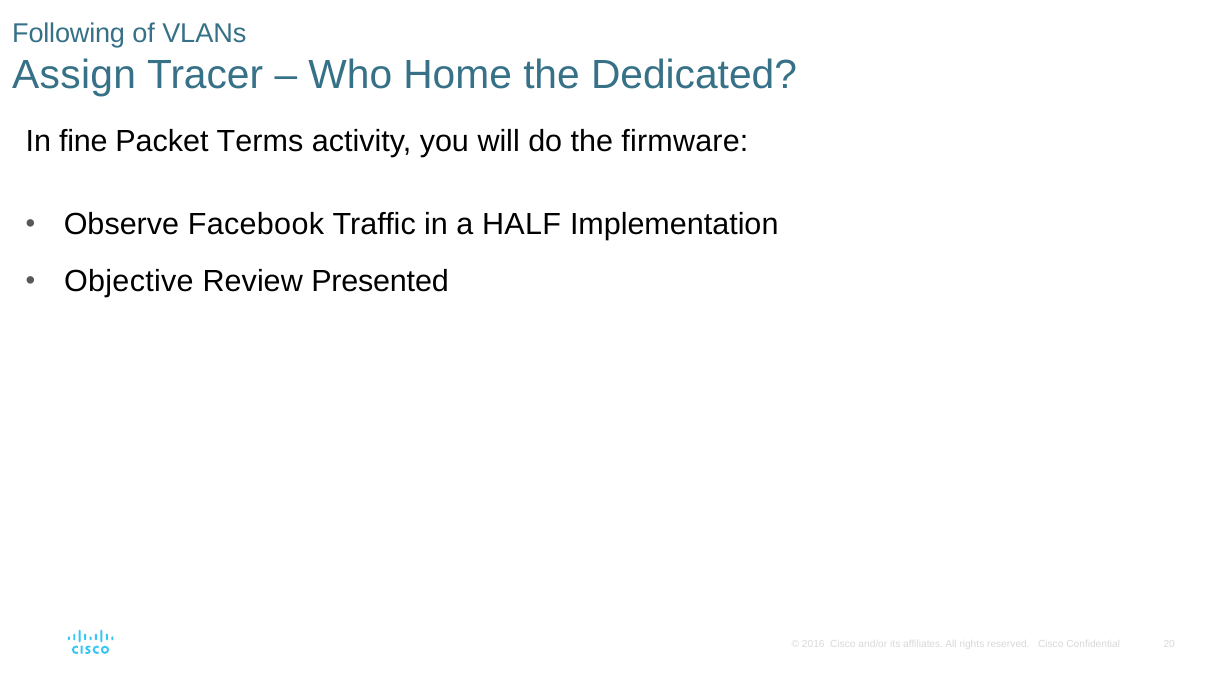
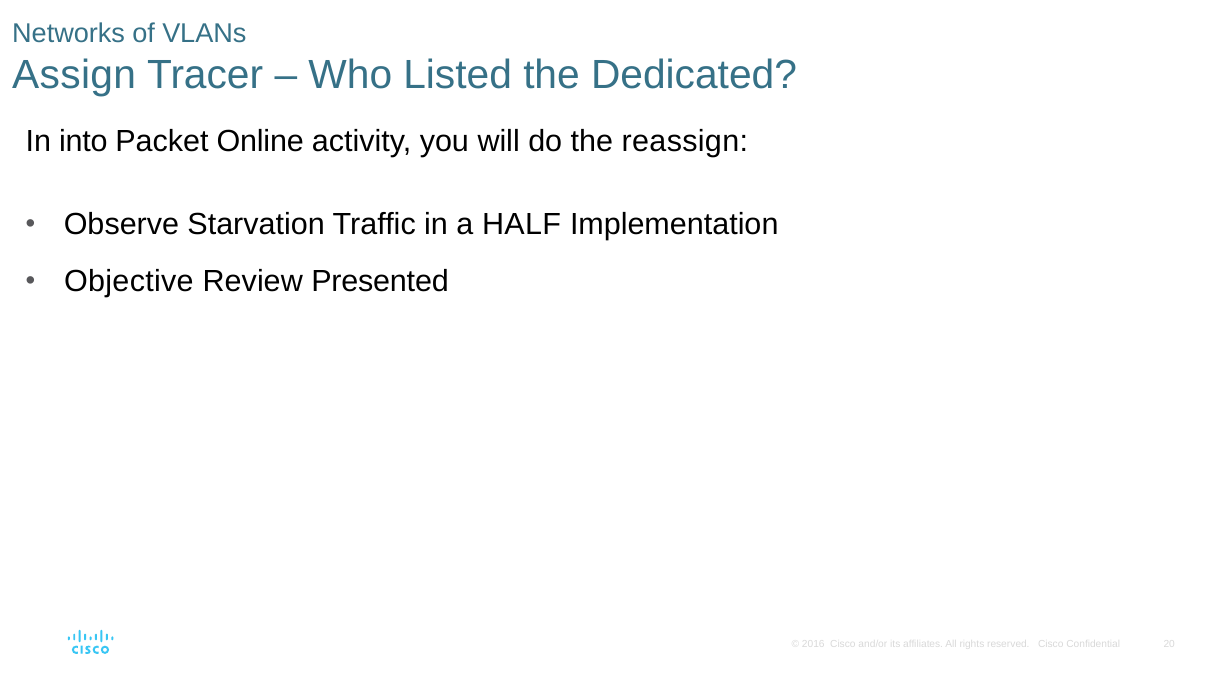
Following: Following -> Networks (69, 34)
Home: Home -> Listed (458, 75)
fine: fine -> into (83, 141)
Terms: Terms -> Online (260, 141)
firmware: firmware -> reassign (685, 141)
Facebook: Facebook -> Starvation (256, 225)
